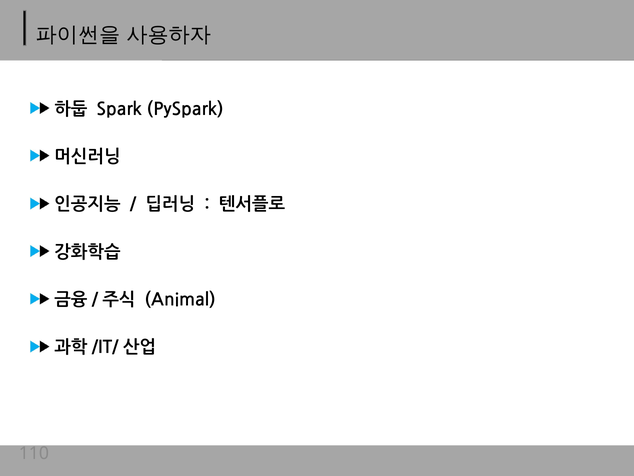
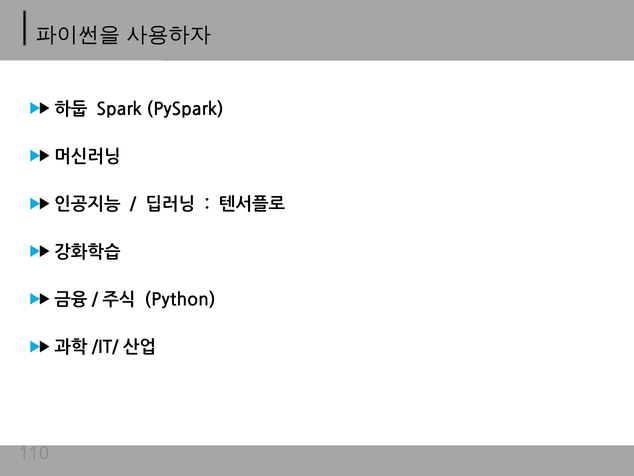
Animal: Animal -> Python (180, 300)
